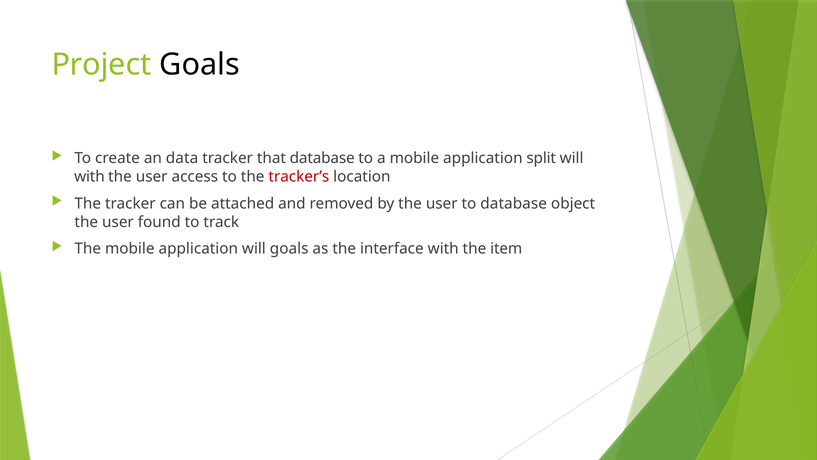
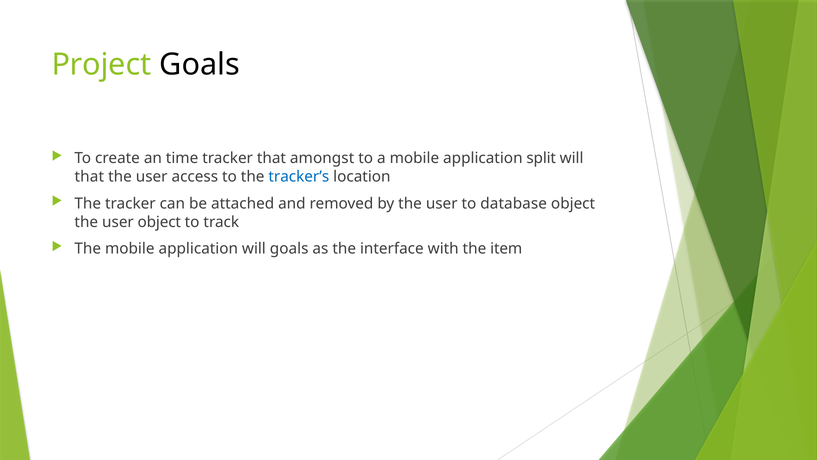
data: data -> time (182, 158)
that database: database -> amongst (322, 158)
with: with -> that (89, 177)
tracker’s colour: red -> blue (299, 177)
user found: found -> object (159, 222)
